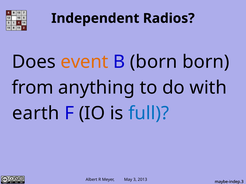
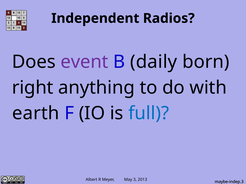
event colour: orange -> purple (84, 62)
B born: born -> daily (154, 62)
from: from -> right (33, 88)
